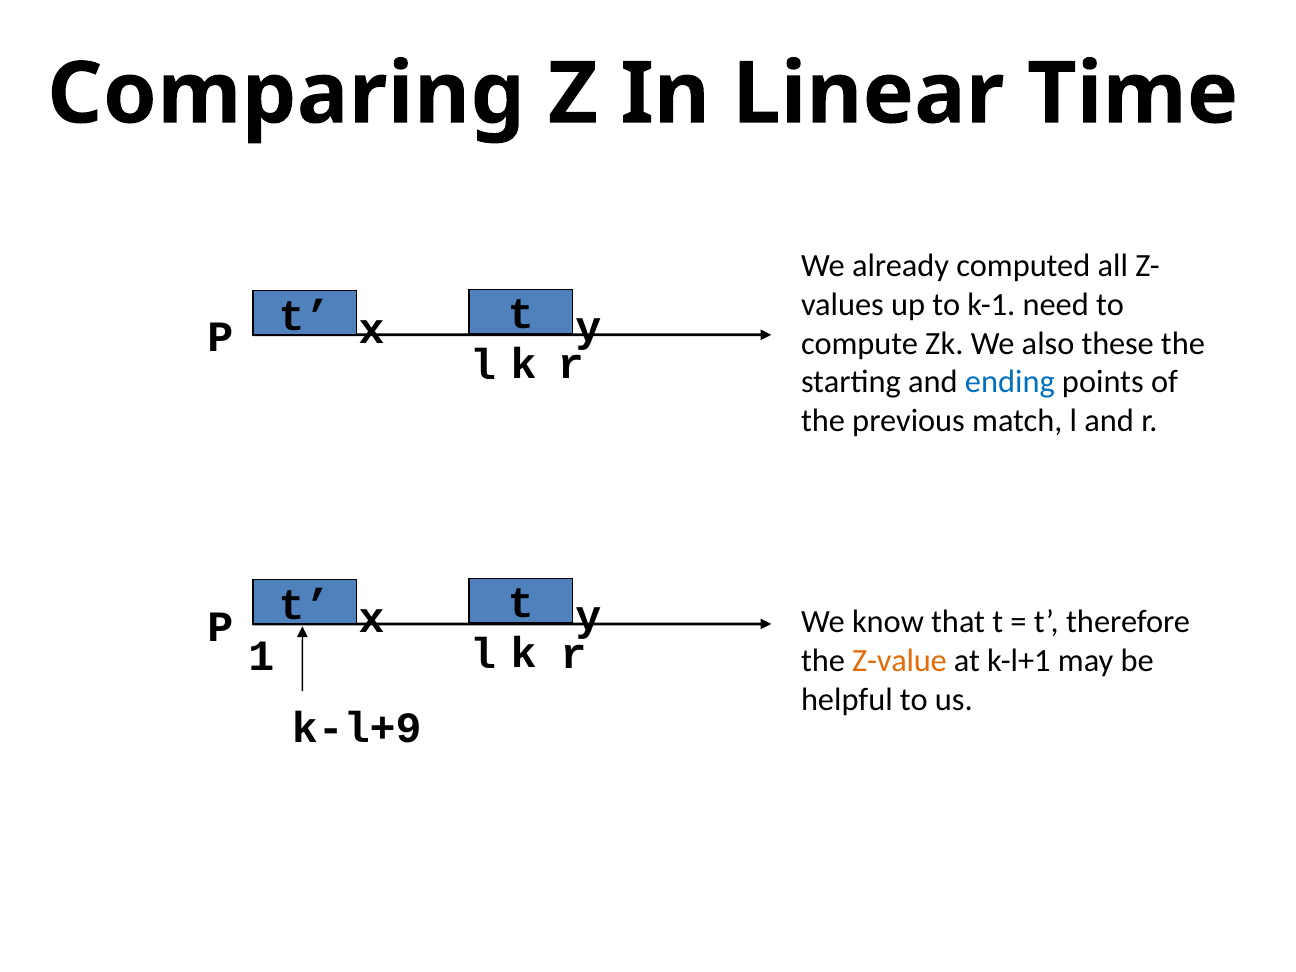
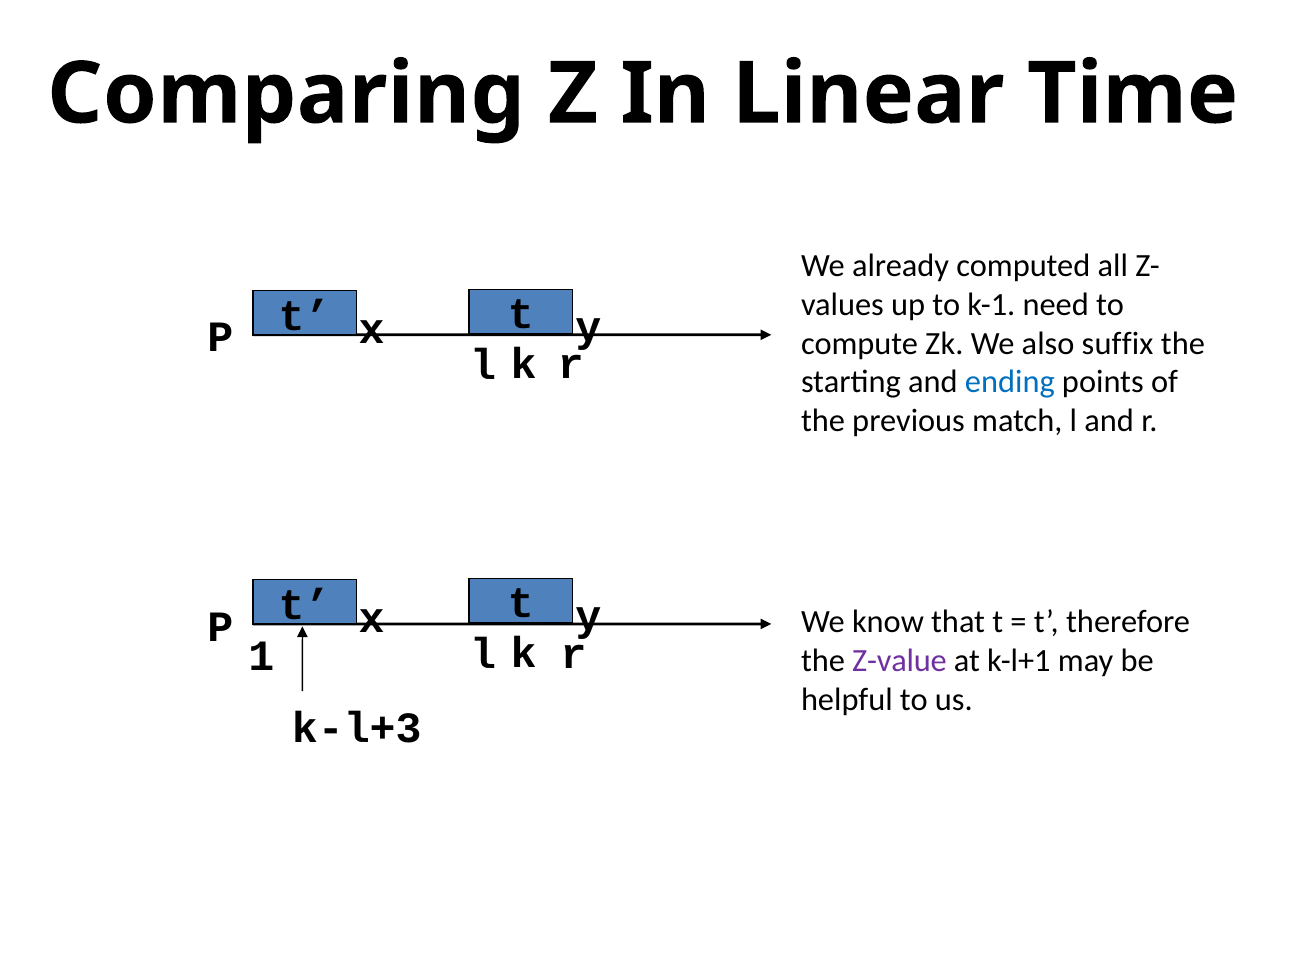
these: these -> suffix (1118, 343)
Z-value colour: orange -> purple (900, 661)
k-l+9: k-l+9 -> k-l+3 (357, 728)
